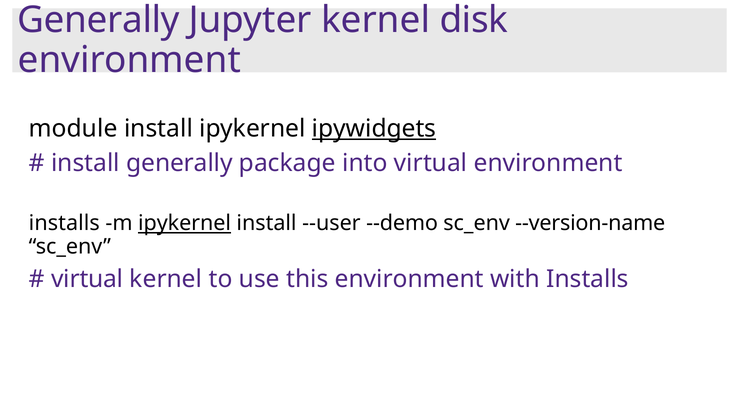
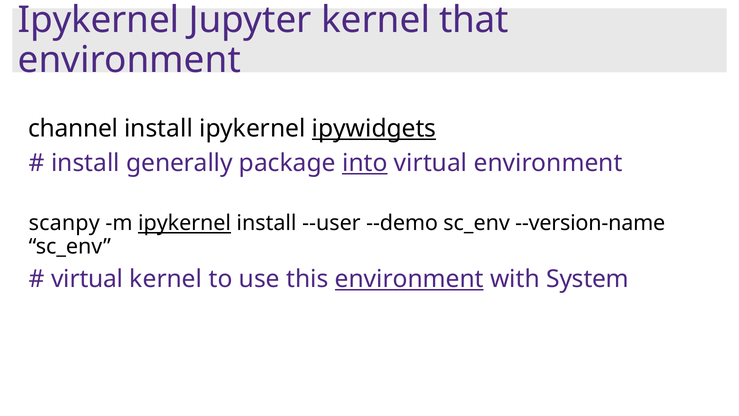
Generally: Generally -> Ipykernel (98, 20)
disk: disk -> that (474, 20)
module: module -> channel (73, 129)
into underline: none -> present (365, 163)
installs: installs -> scanpy (64, 223)
environment underline: none -> present (409, 279)
with Installs: Installs -> System (588, 279)
